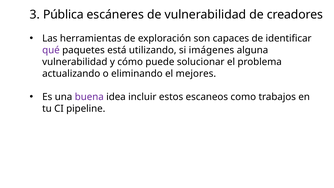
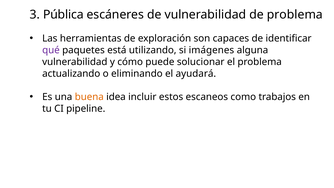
de creadores: creadores -> problema (295, 15)
mejores: mejores -> ayudará (196, 74)
buena colour: purple -> orange (89, 97)
